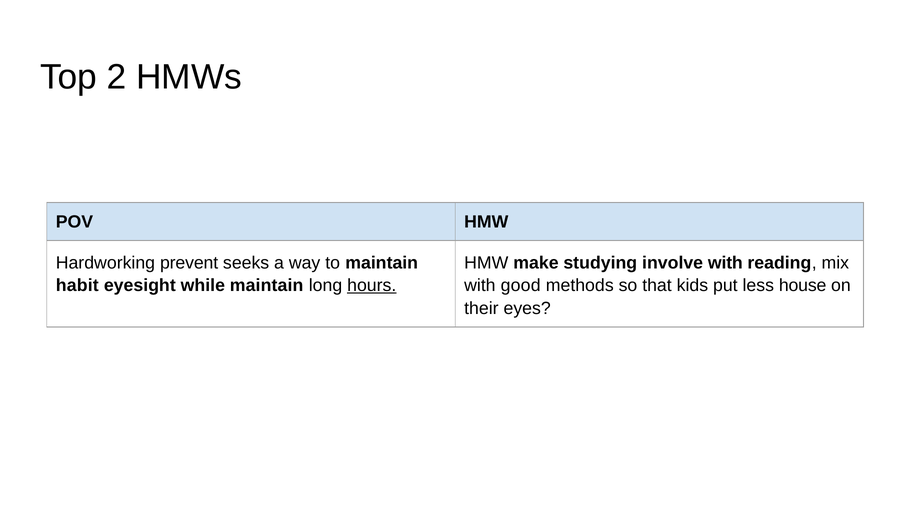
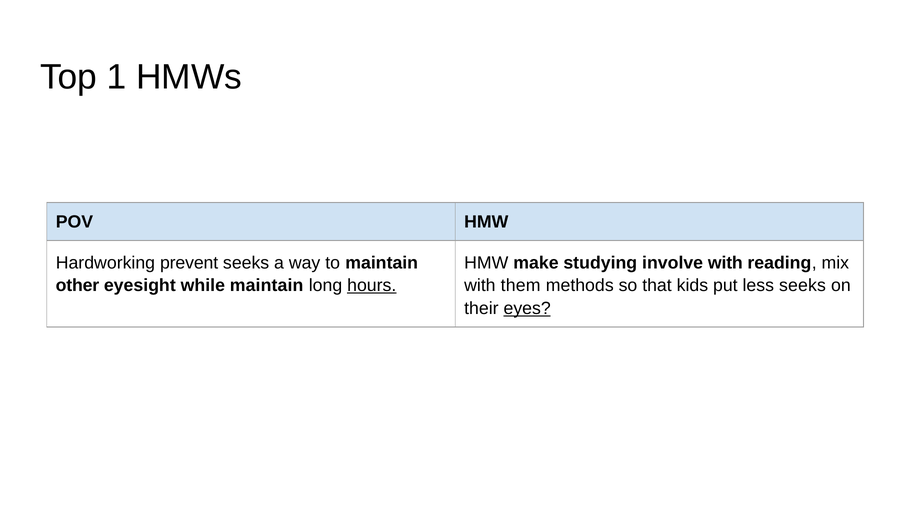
2: 2 -> 1 (117, 77)
habit: habit -> other (77, 286)
good: good -> them (521, 286)
less house: house -> seeks (802, 286)
eyes underline: none -> present (527, 309)
